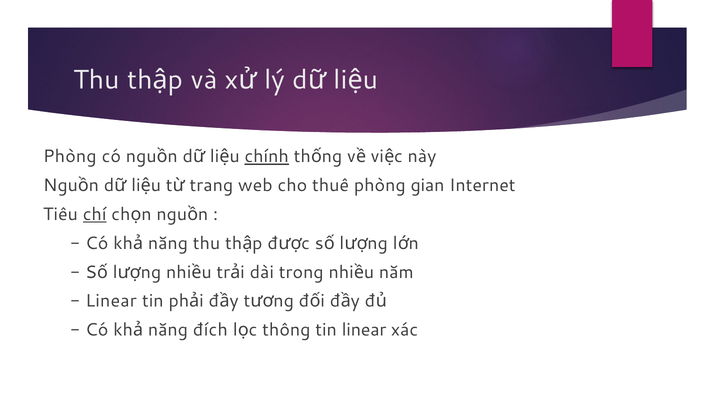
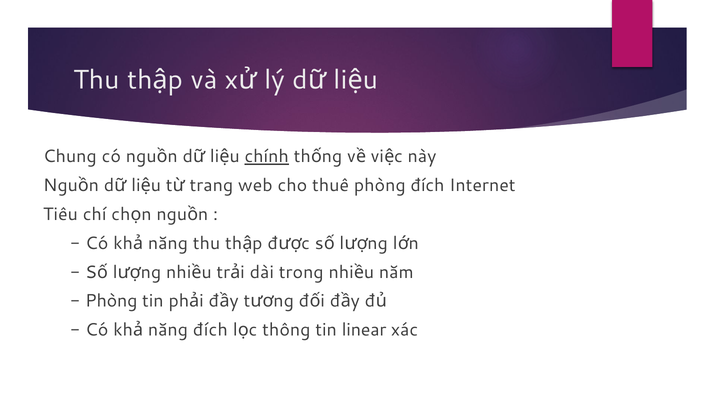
Phòng: Phòng -> Chung (70, 157)
phòng gian: gian -> đích (427, 186)
chí underline: present -> none (95, 214)
Linear: Linear -> Phòng (111, 301)
